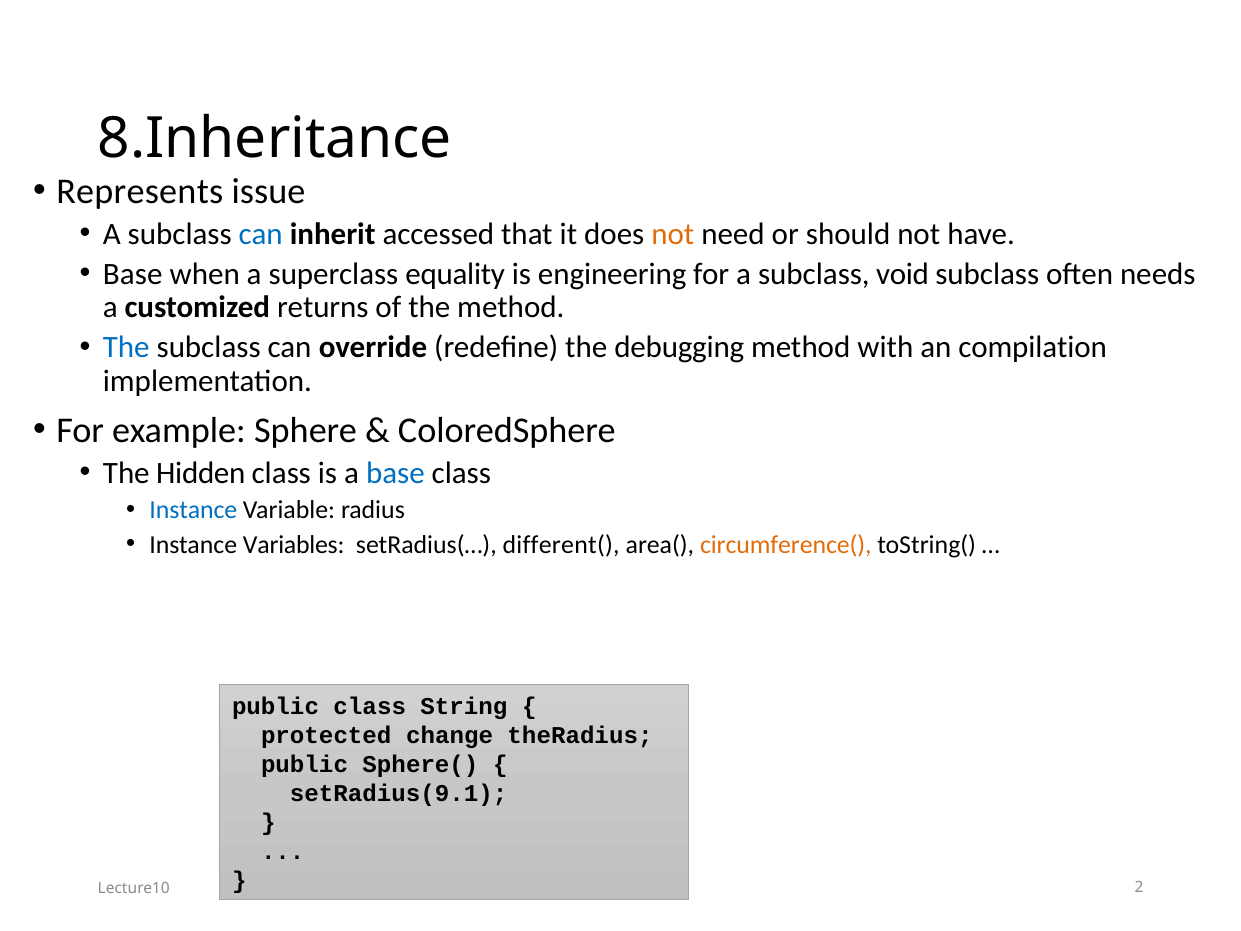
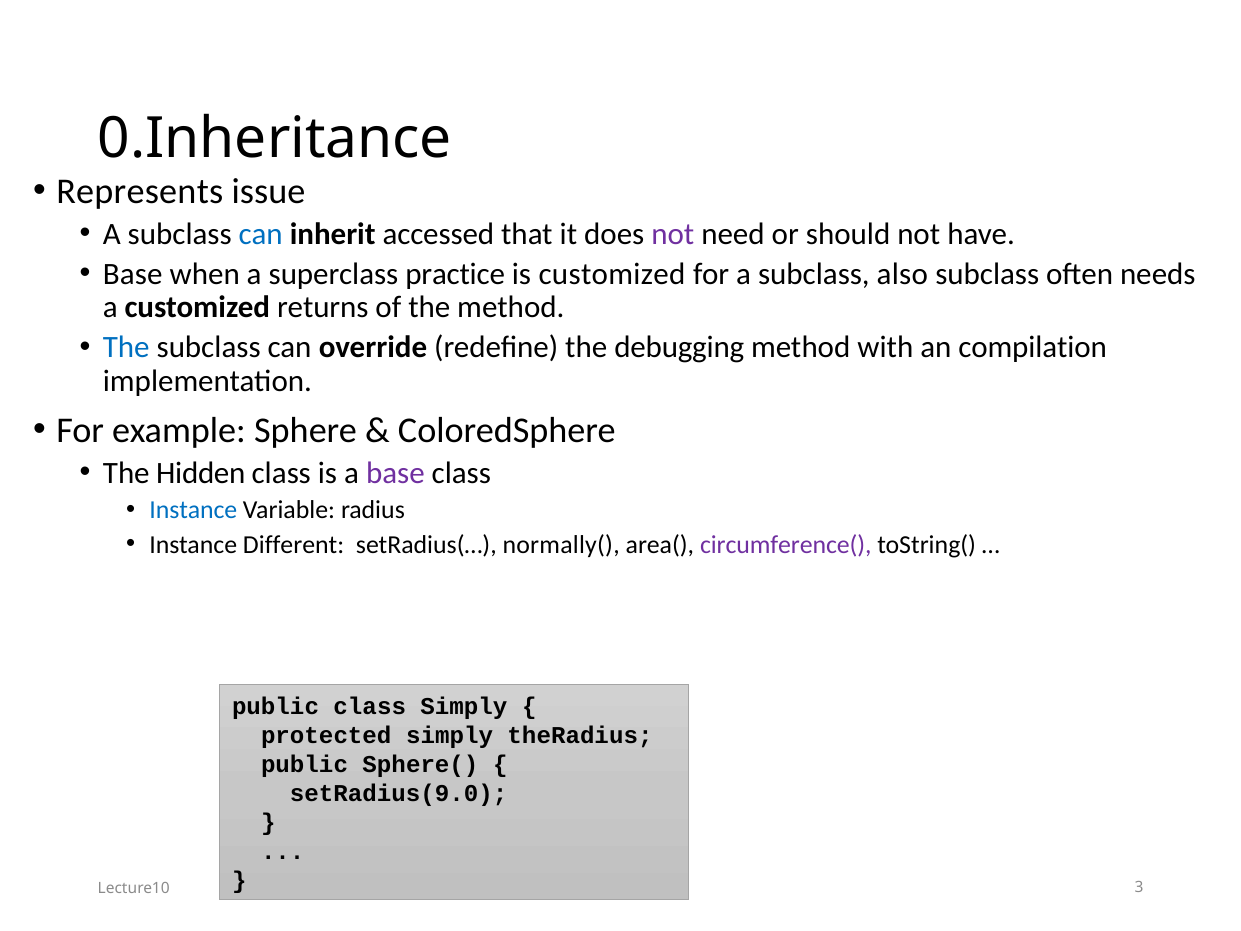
8.Inheritance: 8.Inheritance -> 0.Inheritance (275, 139)
not colour: orange -> purple (673, 234)
equality: equality -> practice (455, 274)
is engineering: engineering -> customized (612, 274)
void: void -> also (902, 274)
base colour: blue -> purple (395, 473)
Variables: Variables -> Different (294, 544)
different(: different( -> normally( (561, 544)
circumference( colour: orange -> purple (786, 544)
class String: String -> Simply (464, 707)
protected change: change -> simply (450, 736)
setRadius(9.1: setRadius(9.1 -> setRadius(9.0 (399, 794)
2: 2 -> 3 (1139, 887)
